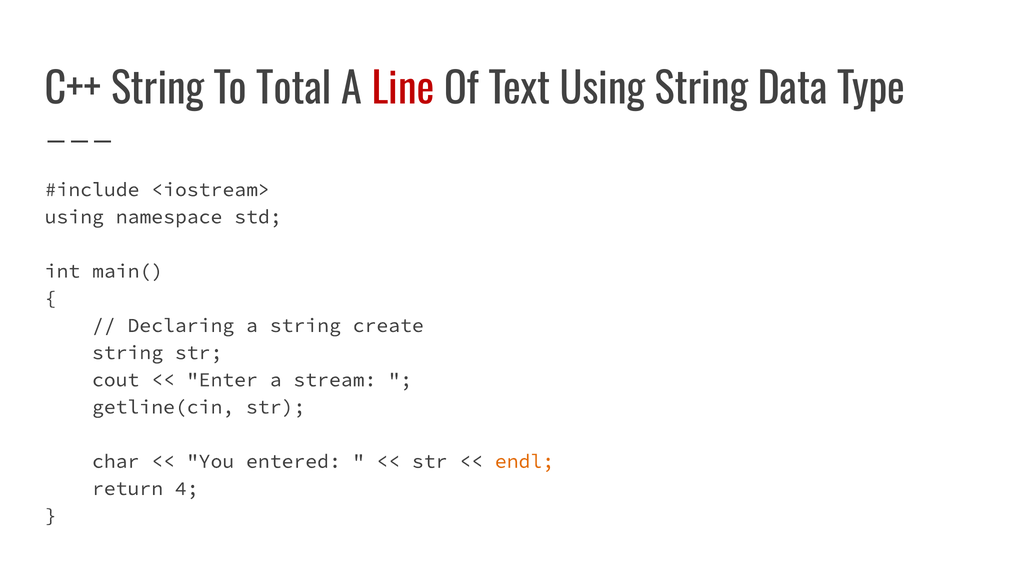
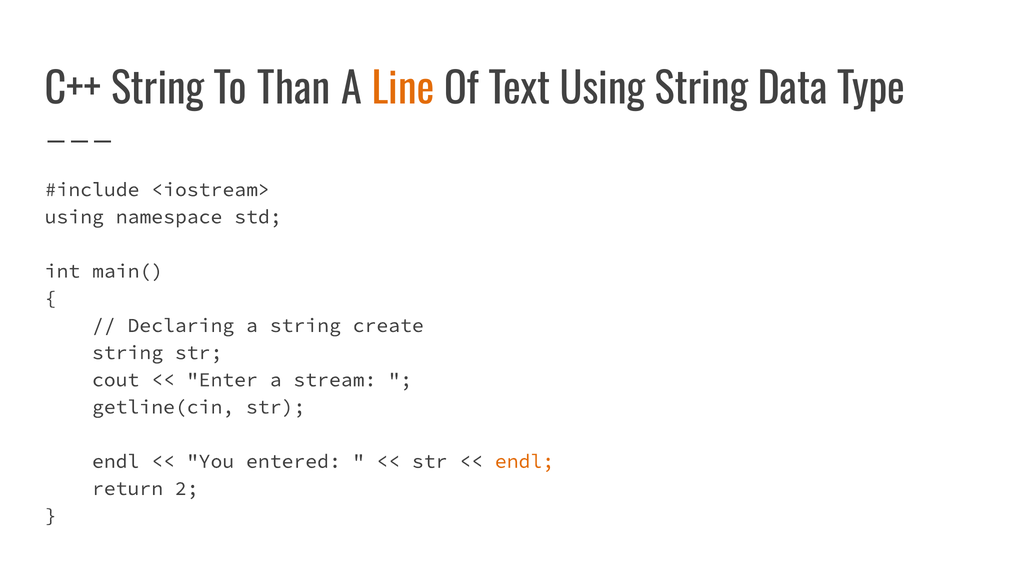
Total: Total -> Than (294, 90)
Line colour: red -> orange (403, 90)
char: char -> endl (116, 462)
4: 4 -> 2 (187, 489)
